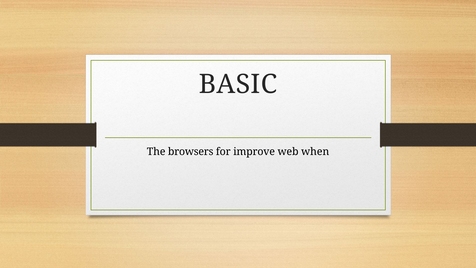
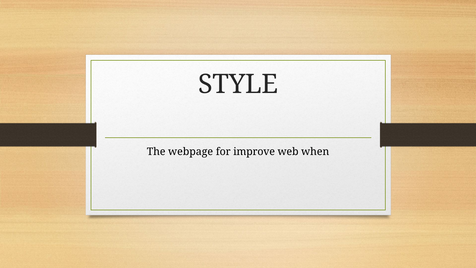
BASIC: BASIC -> STYLE (238, 84)
browsers: browsers -> webpage (191, 152)
